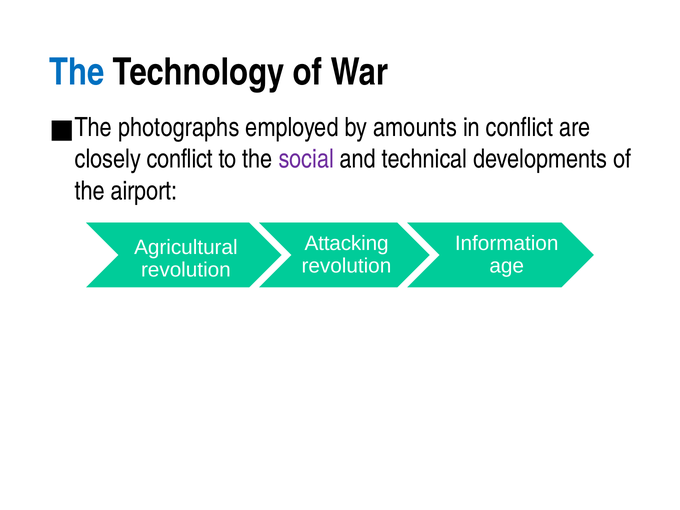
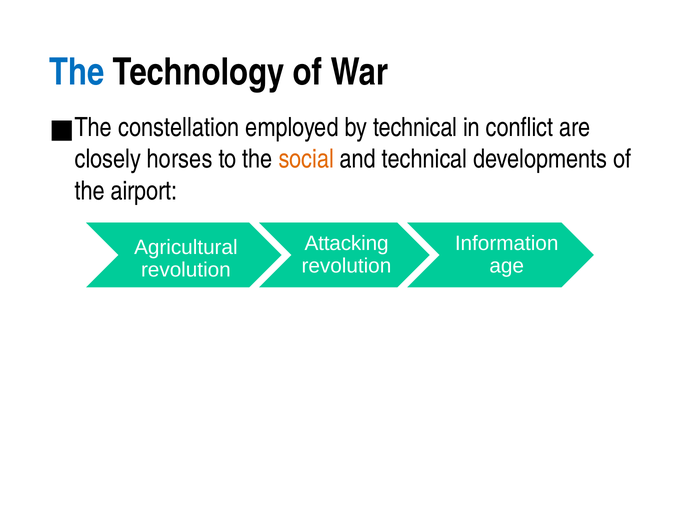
photographs: photographs -> constellation (179, 127)
by amounts: amounts -> technical (415, 127)
closely conflict: conflict -> horses (180, 159)
social colour: purple -> orange (306, 159)
